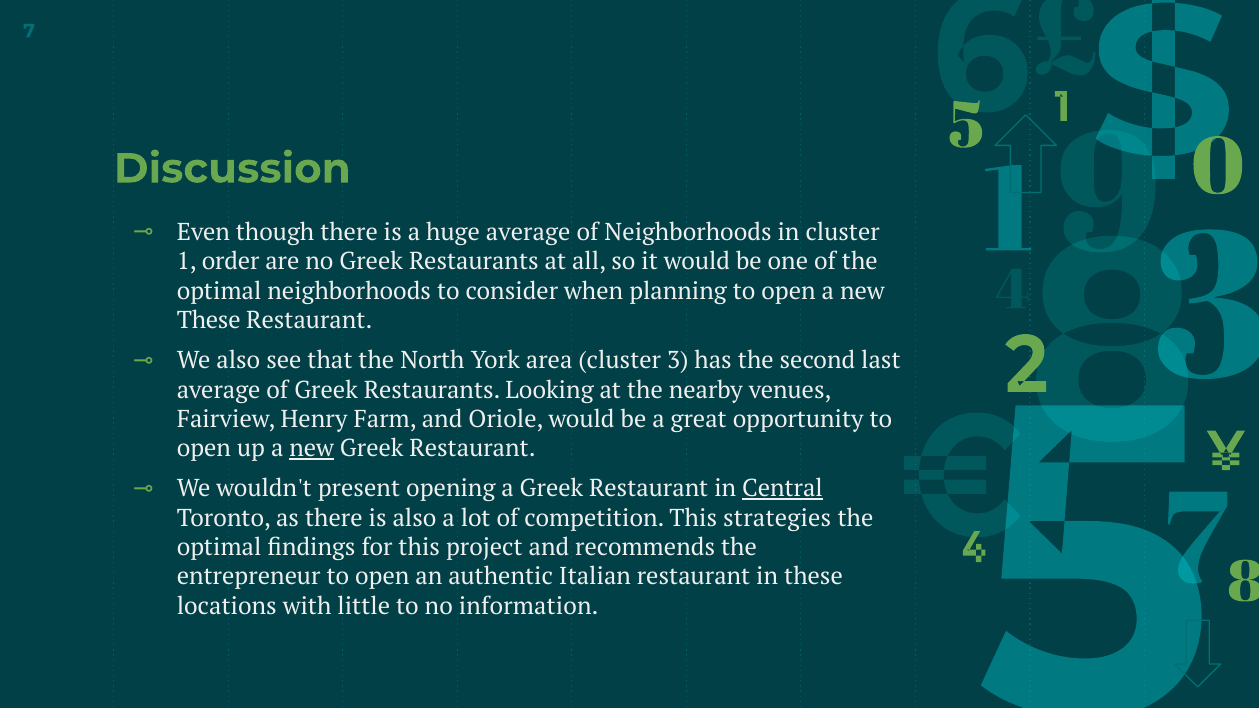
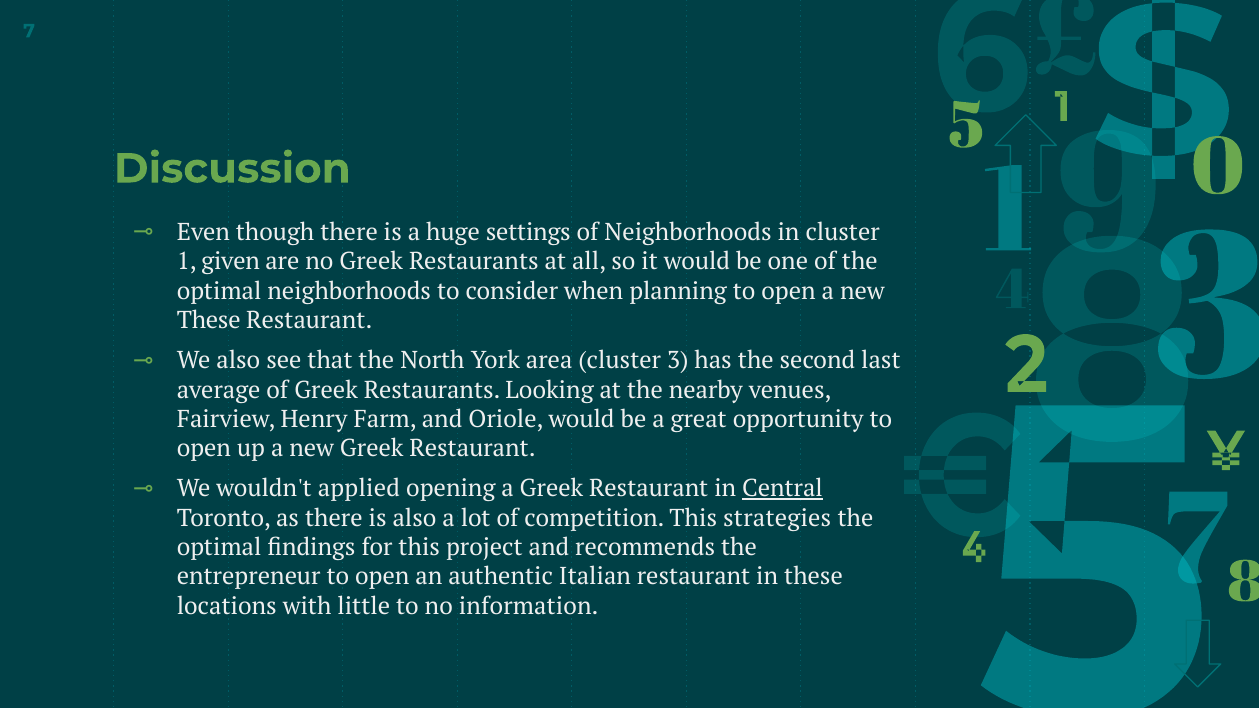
huge average: average -> settings (528, 233)
order: order -> given (231, 262)
new underline: present -> none (312, 449)
present: present -> applied (359, 489)
